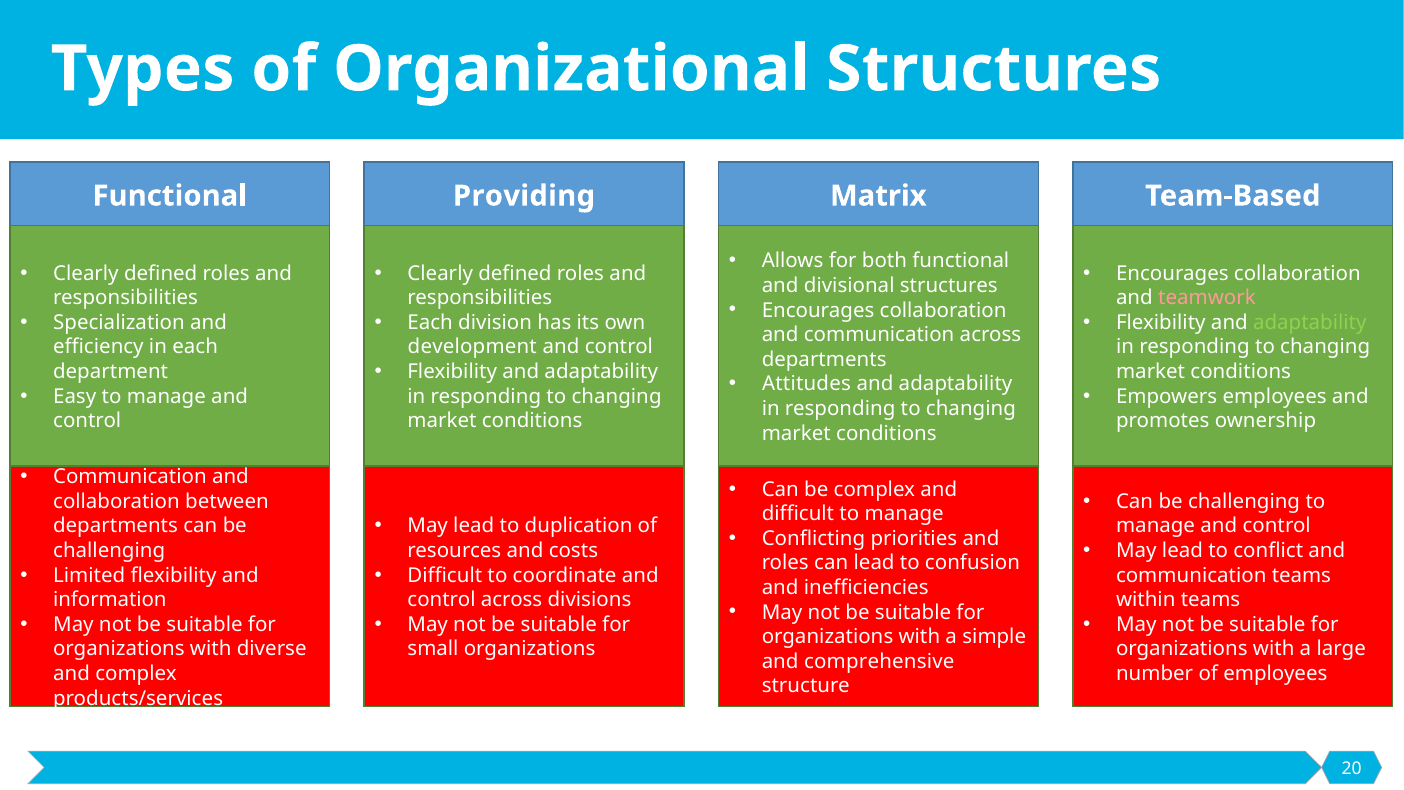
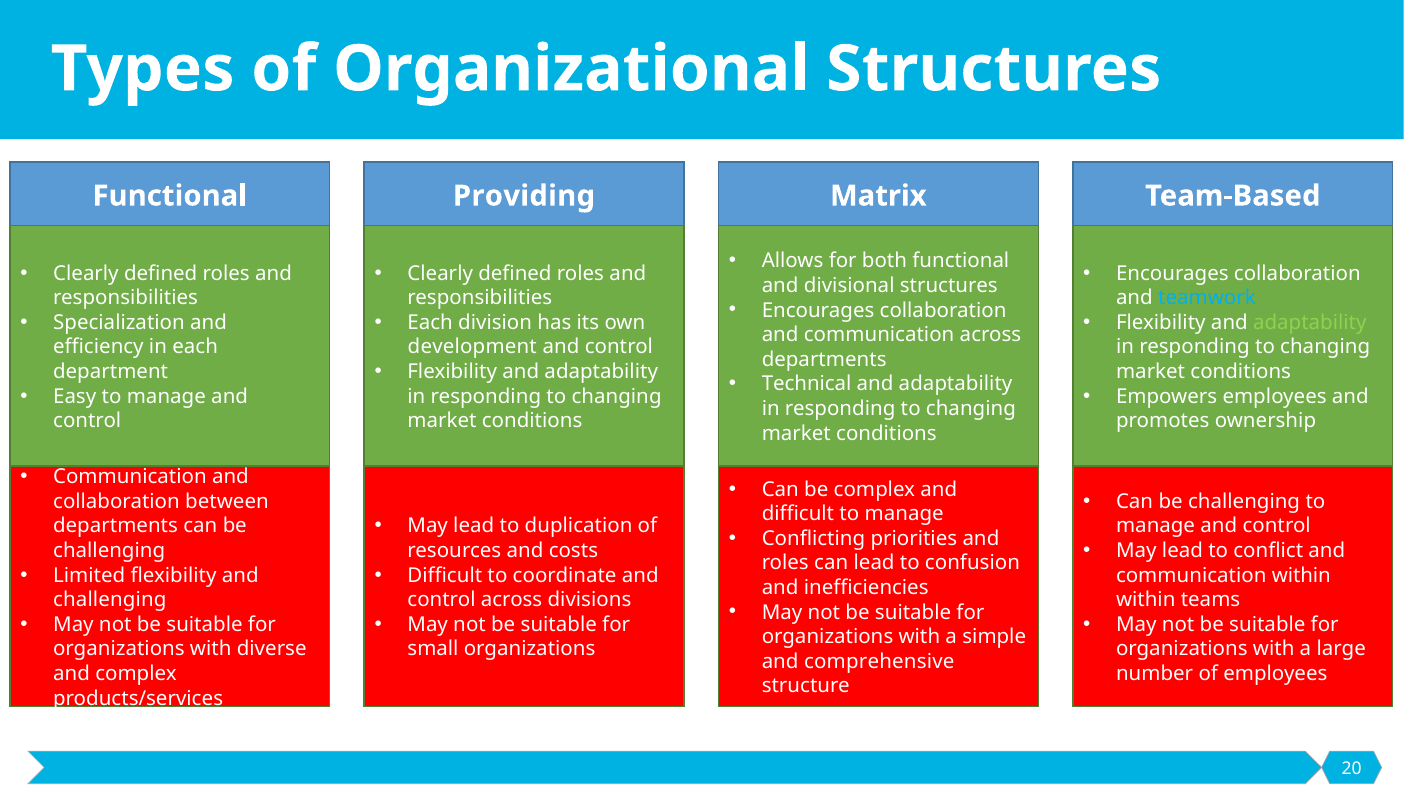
teamwork colour: pink -> light blue (1207, 298)
Attitudes: Attitudes -> Technical (807, 384)
communication teams: teams -> within (1301, 575)
information: information -> challenging (110, 600)
